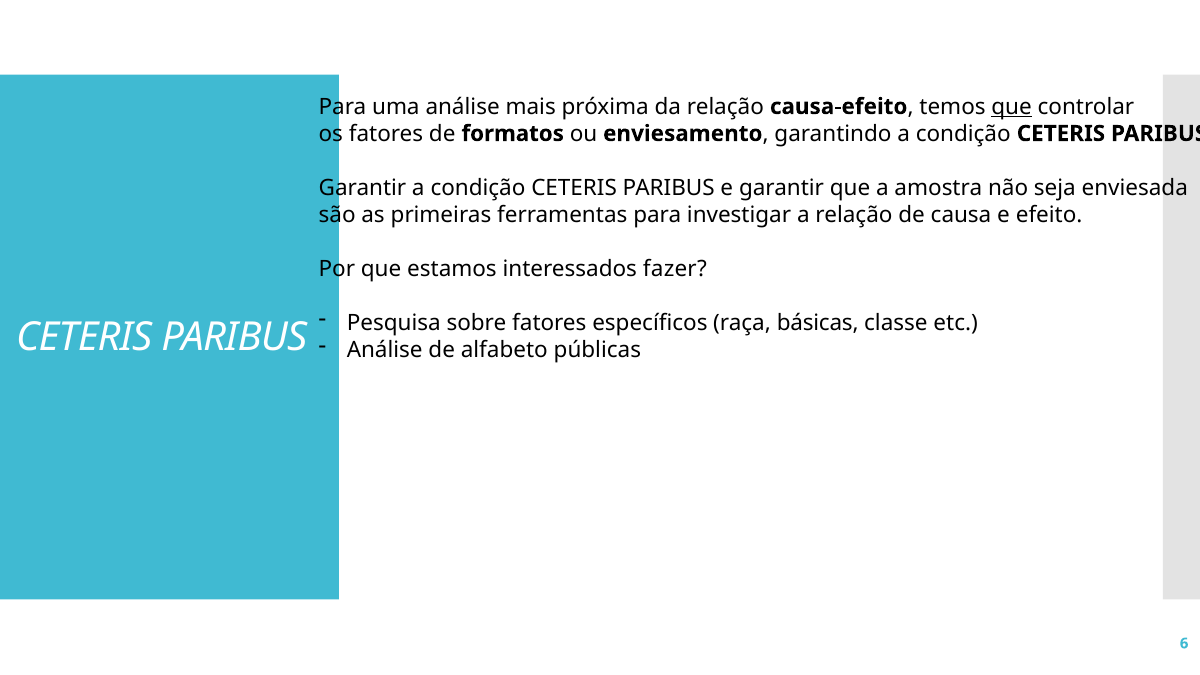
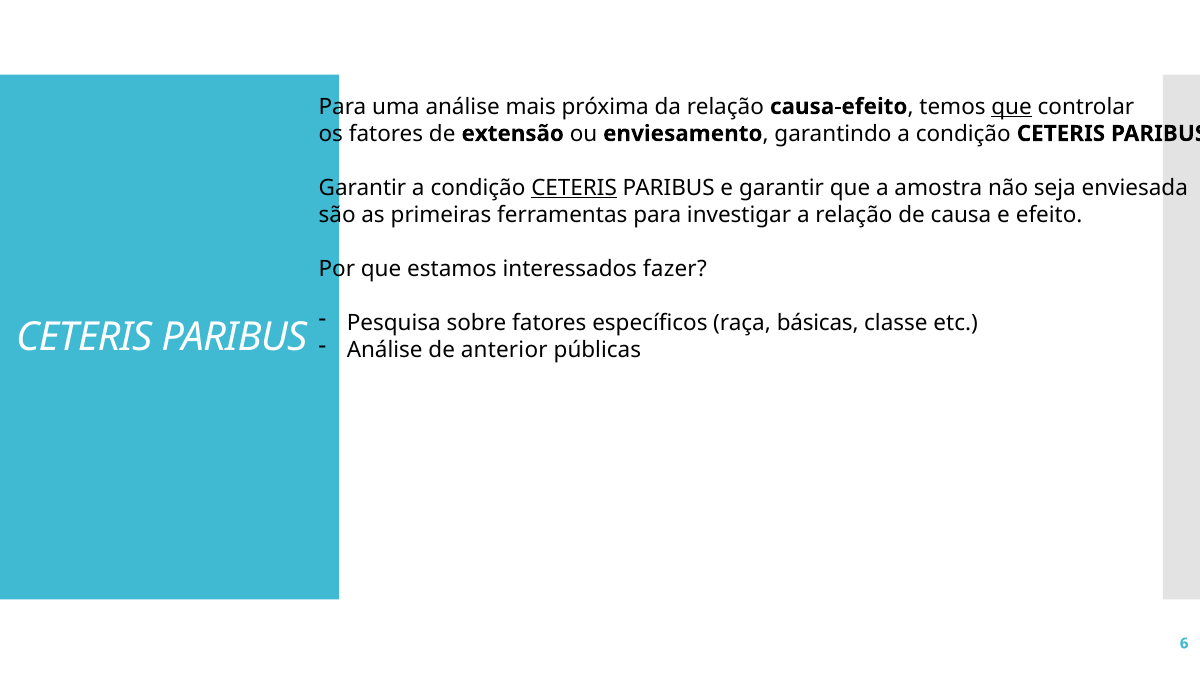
formatos: formatos -> extensão (513, 134)
CETERIS underline: none -> present (574, 188)
alfabeto: alfabeto -> anterior (504, 350)
